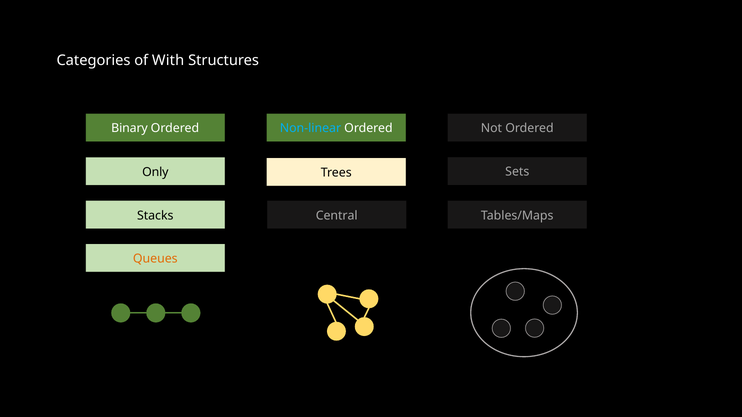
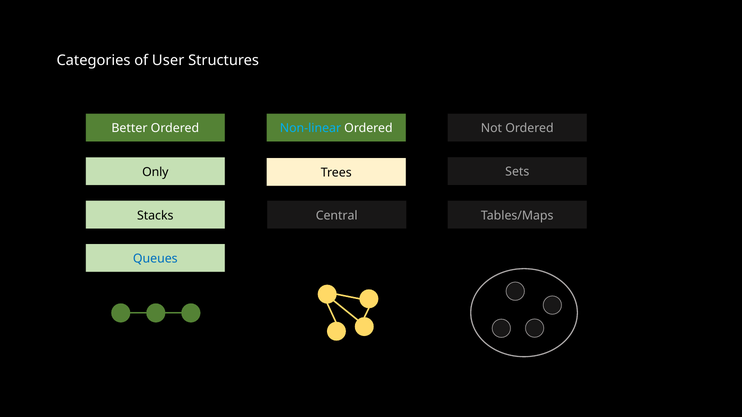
With: With -> User (168, 60)
Binary: Binary -> Better (129, 129)
Queues colour: orange -> blue (155, 259)
